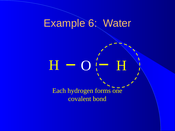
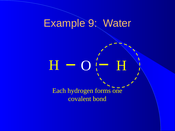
6: 6 -> 9 (93, 23)
